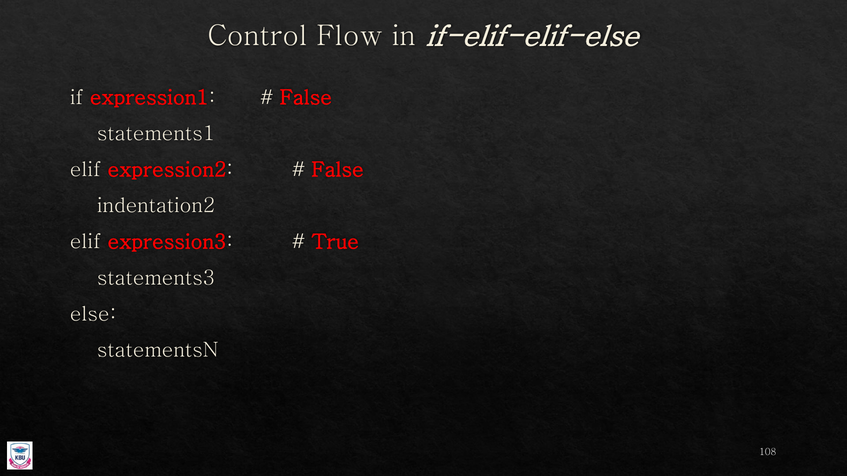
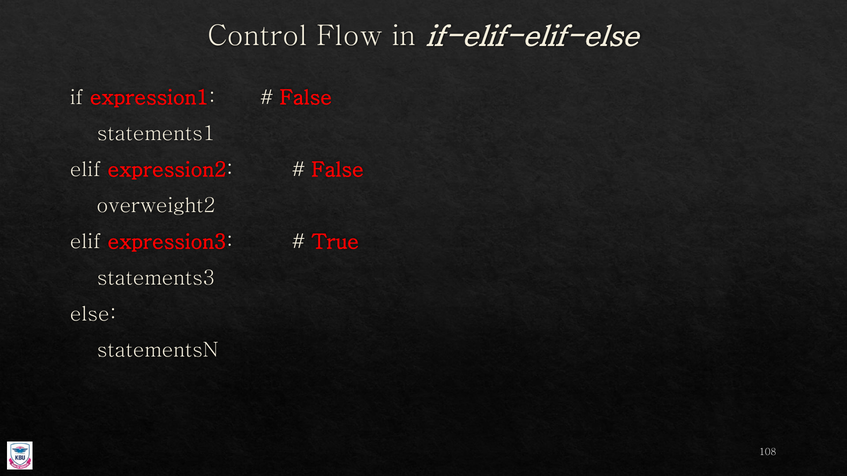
indentation2: indentation2 -> overweight2 (156, 206)
